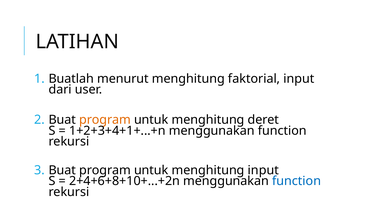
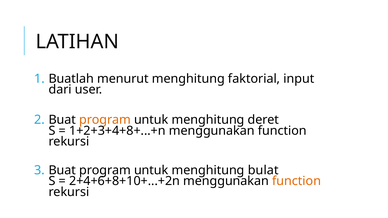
1+2+3+4+1+...+n: 1+2+3+4+1+...+n -> 1+2+3+4+8+...+n (117, 131)
menghitung input: input -> bulat (263, 170)
function colour: blue -> orange (297, 181)
